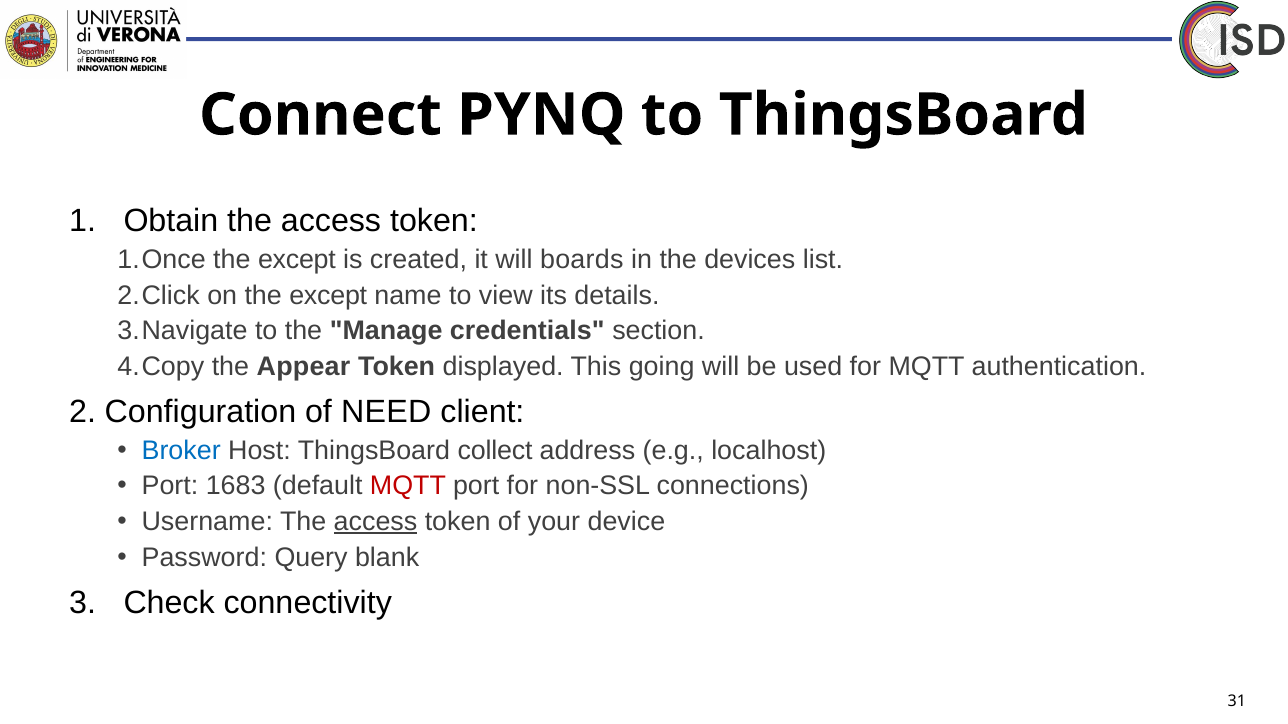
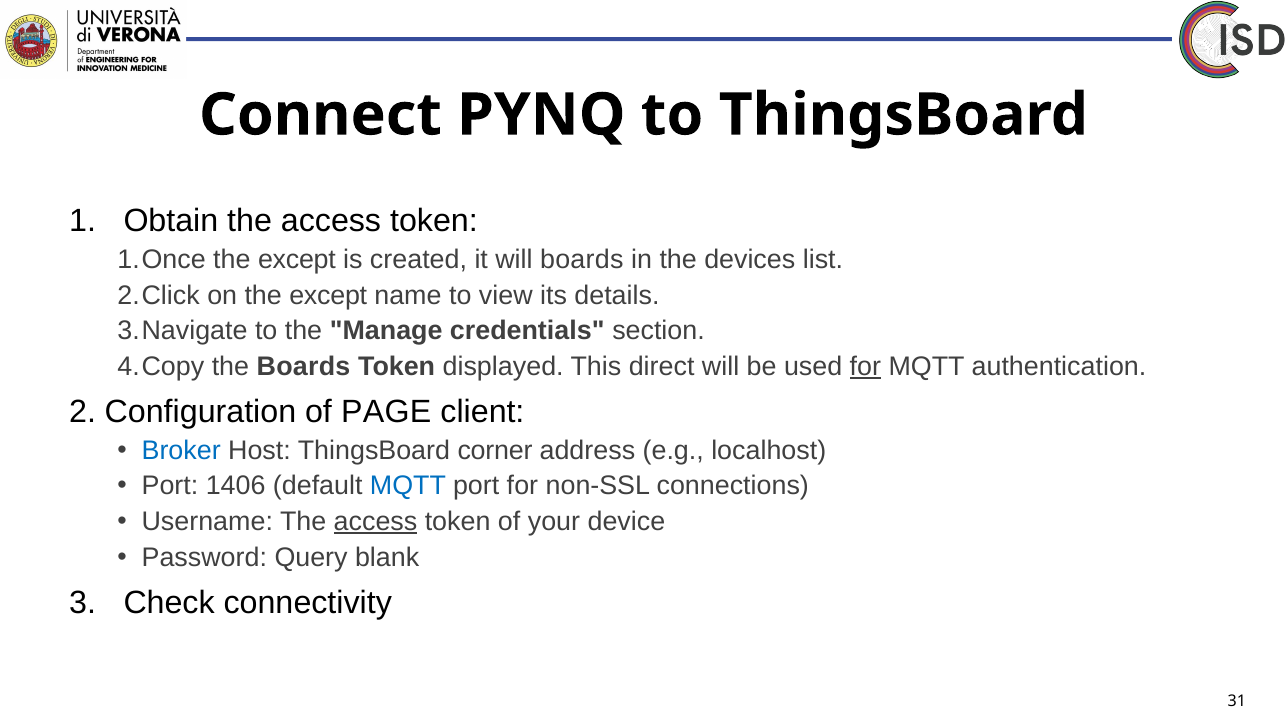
the Appear: Appear -> Boards (303, 367)
going: going -> direct (662, 367)
for underline: none -> present (865, 367)
NEED: NEED -> PAGE (386, 412)
collect: collect -> corner (495, 451)
1683: 1683 -> 1406 (236, 486)
MQTT colour: red -> blue (408, 486)
